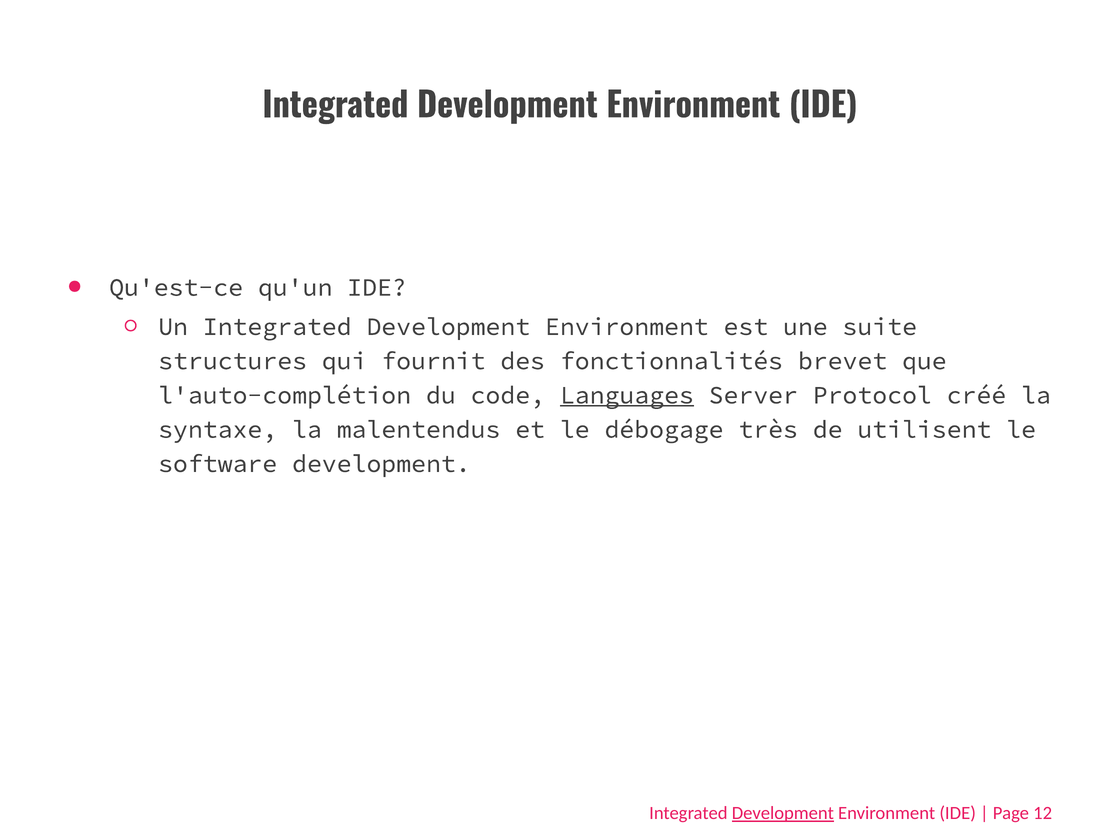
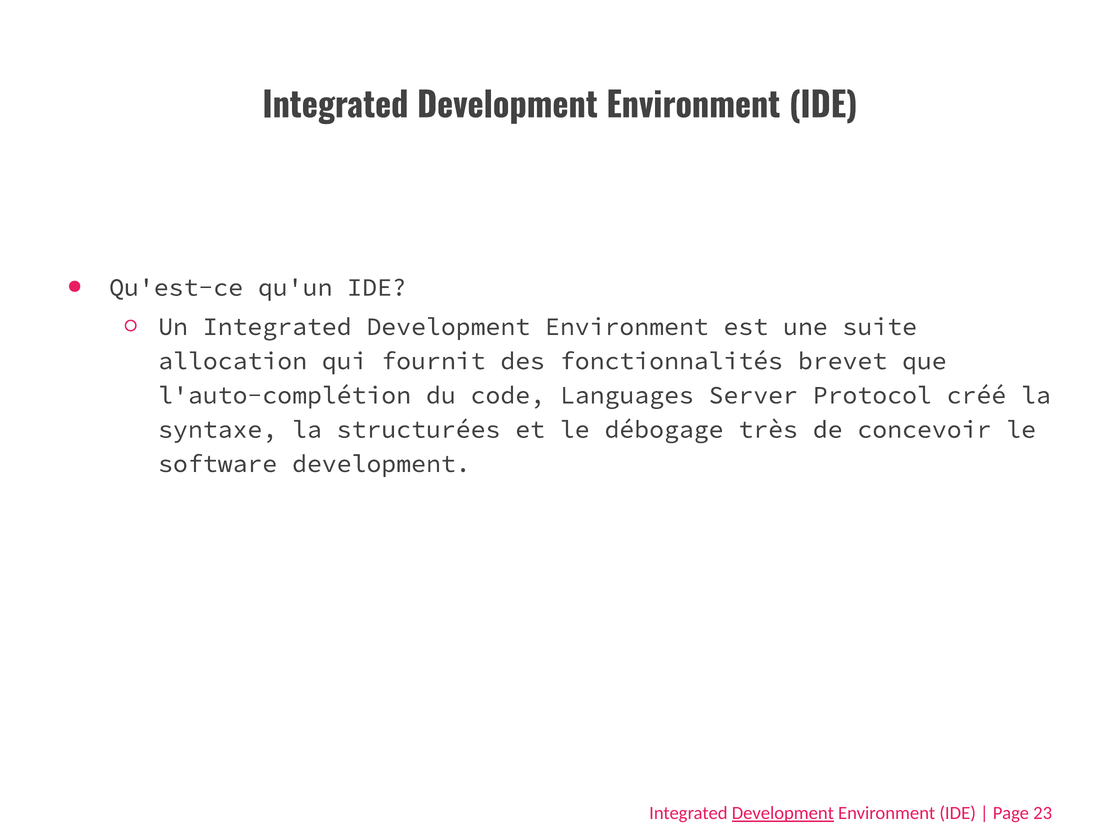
structures: structures -> allocation (233, 361)
Languages underline: present -> none (627, 395)
malentendus: malentendus -> structurées (419, 429)
utilisent: utilisent -> concevoir (924, 429)
12: 12 -> 23 (1043, 813)
